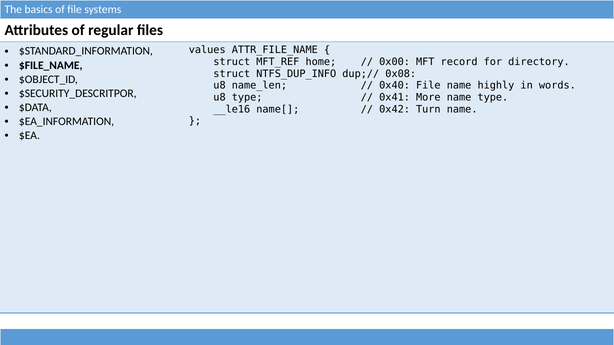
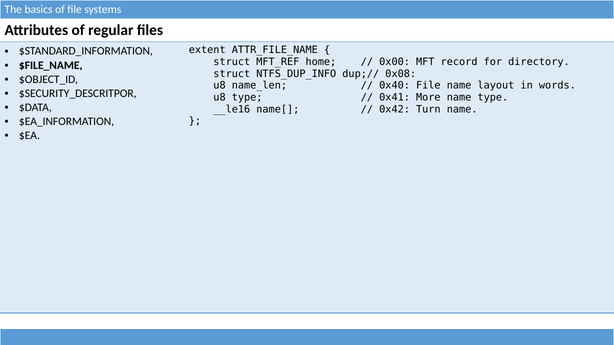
values: values -> extent (207, 50)
highly: highly -> layout (496, 86)
